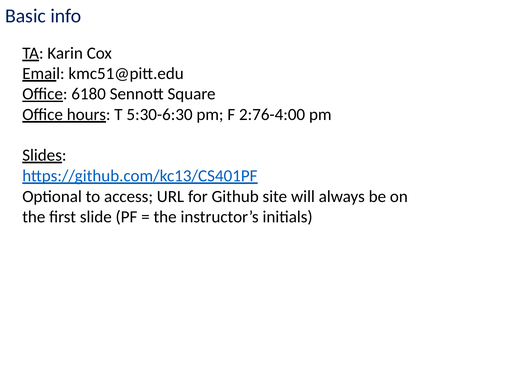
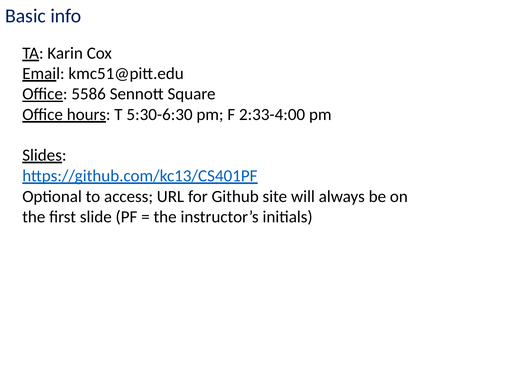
6180: 6180 -> 5586 (89, 94)
2:76-4:00: 2:76-4:00 -> 2:33-4:00 (272, 115)
